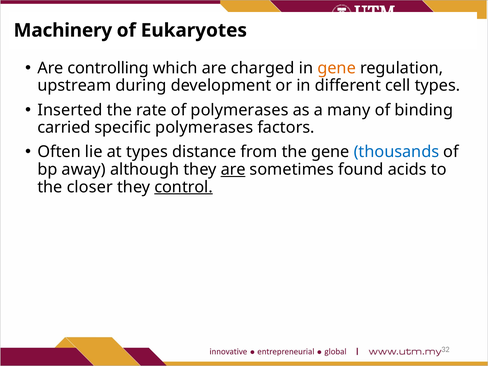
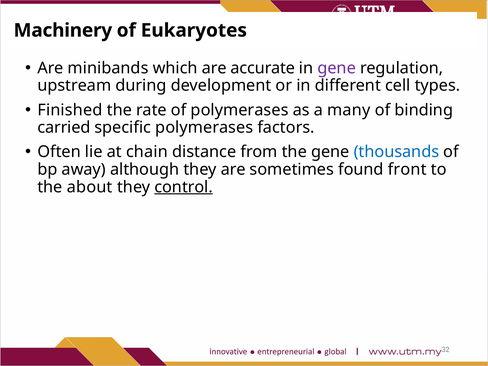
controlling: controlling -> minibands (108, 68)
charged: charged -> accurate (263, 68)
gene colour: orange -> purple (337, 68)
Inserted: Inserted -> Finished (70, 110)
at types: types -> chain (147, 152)
are underline: present -> none (233, 169)
acids: acids -> front (407, 169)
closer: closer -> about (90, 187)
